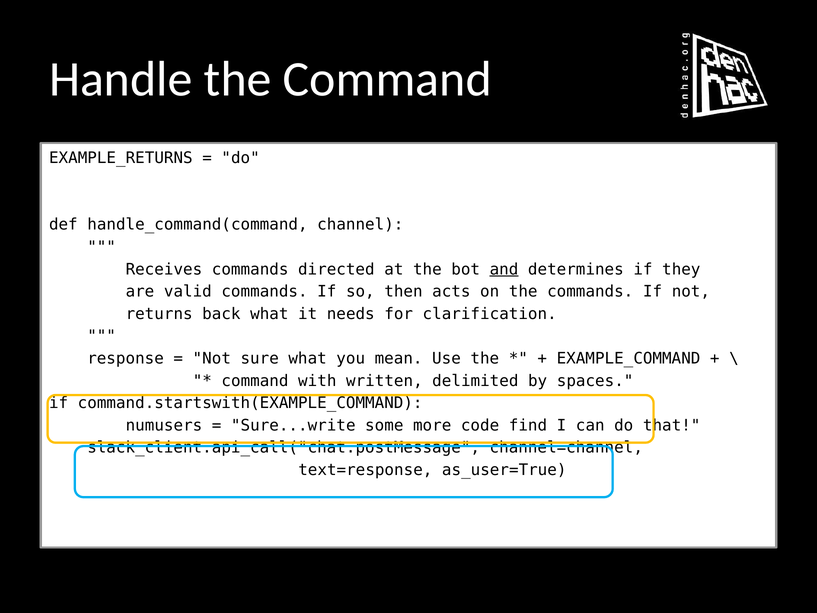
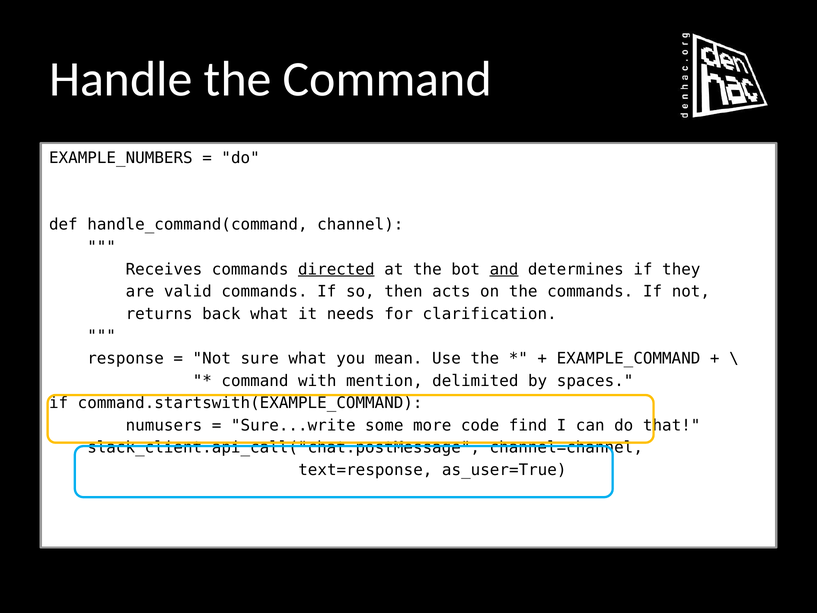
EXAMPLE_RETURNS: EXAMPLE_RETURNS -> EXAMPLE_NUMBERS (121, 158)
directed underline: none -> present (336, 269)
written: written -> mention (384, 381)
